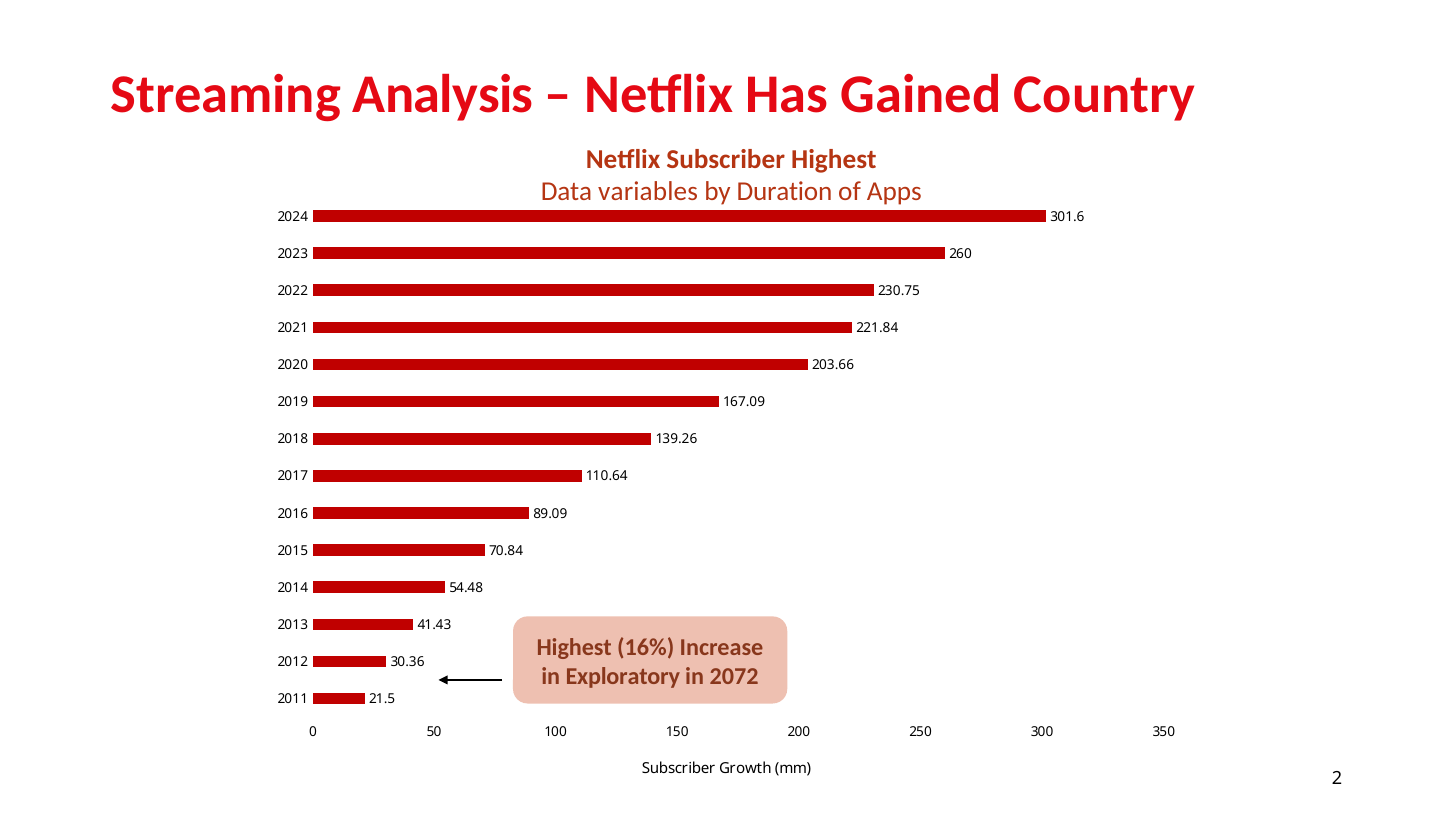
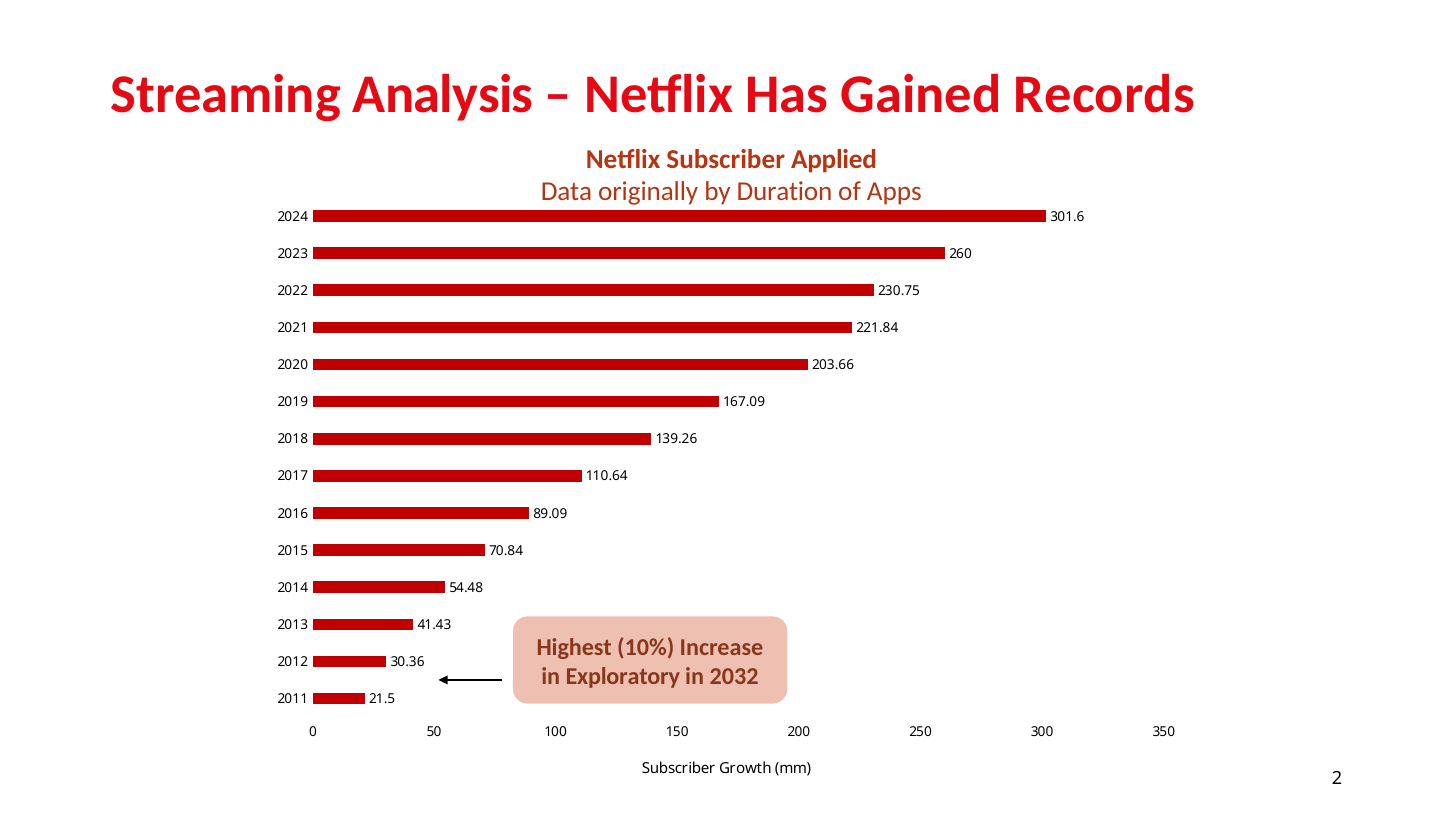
Country: Country -> Records (1104, 95)
Subscriber Highest: Highest -> Applied (834, 159)
variables: variables -> originally (648, 192)
16%: 16% -> 10% (646, 647)
2072: 2072 -> 2032 (734, 676)
